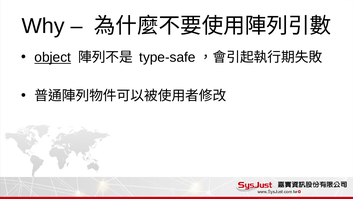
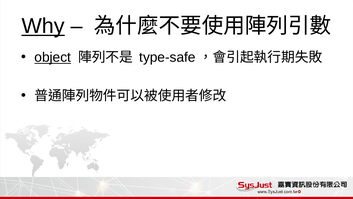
Why underline: none -> present (43, 26)
